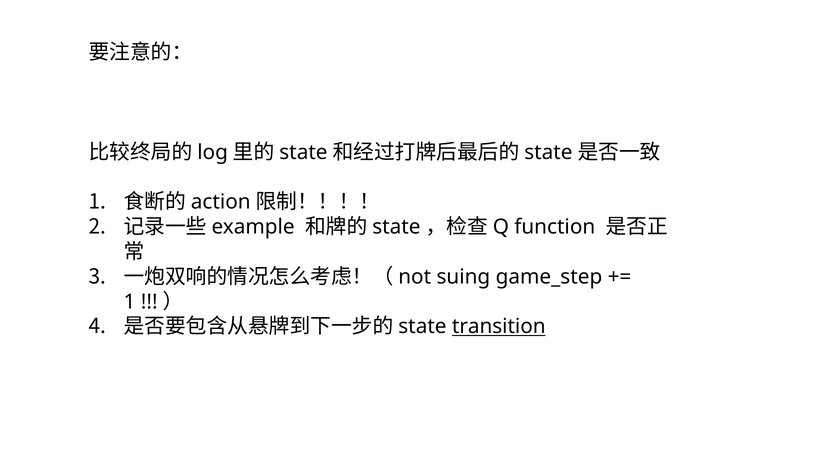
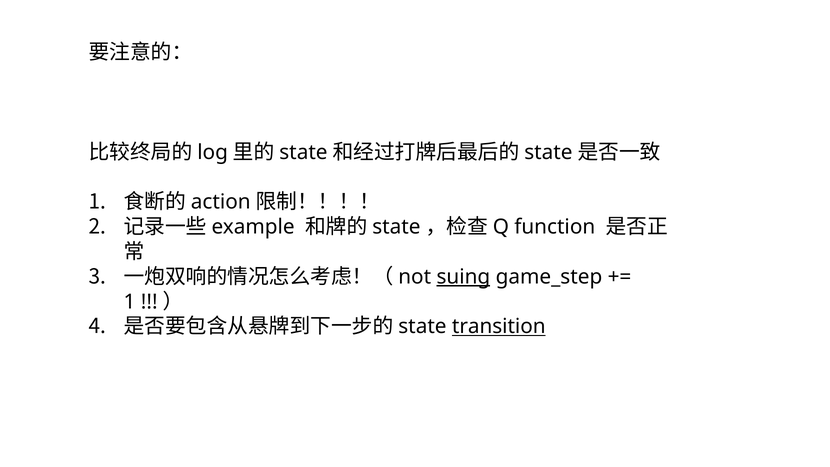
suing underline: none -> present (463, 277)
